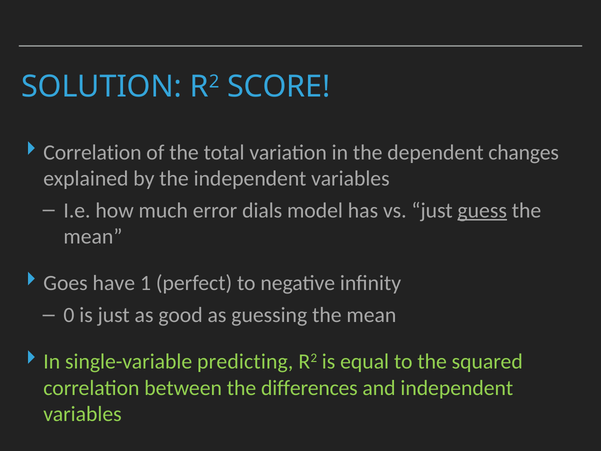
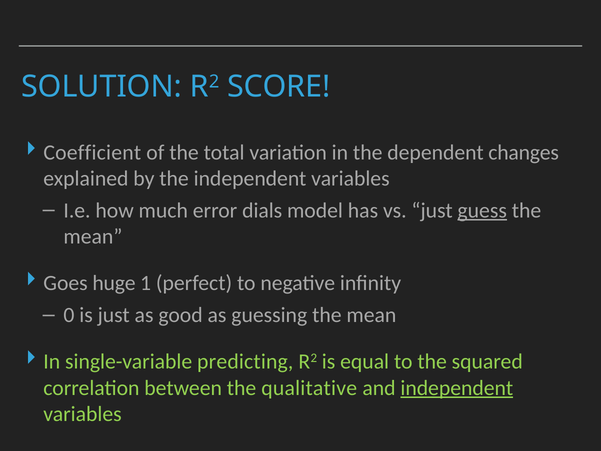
Correlation: Correlation -> Coefficient (92, 152)
have: have -> huge (114, 283)
differences: differences -> qualitative (309, 388)
independent underline: none -> present (457, 388)
